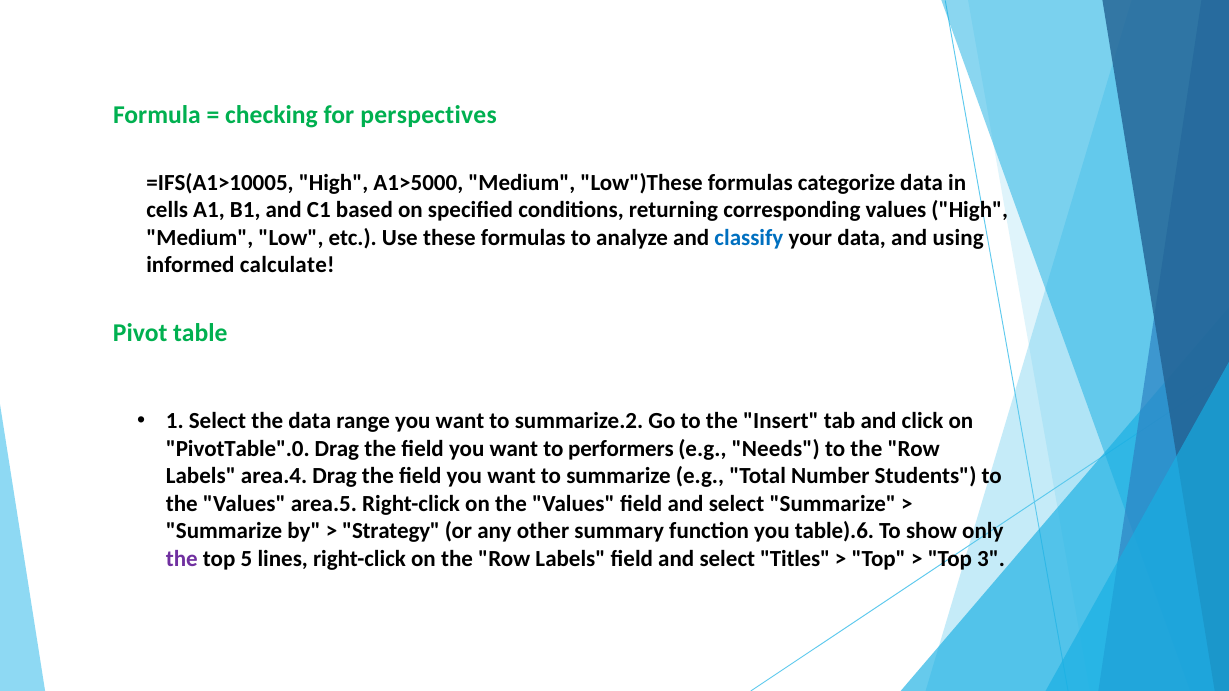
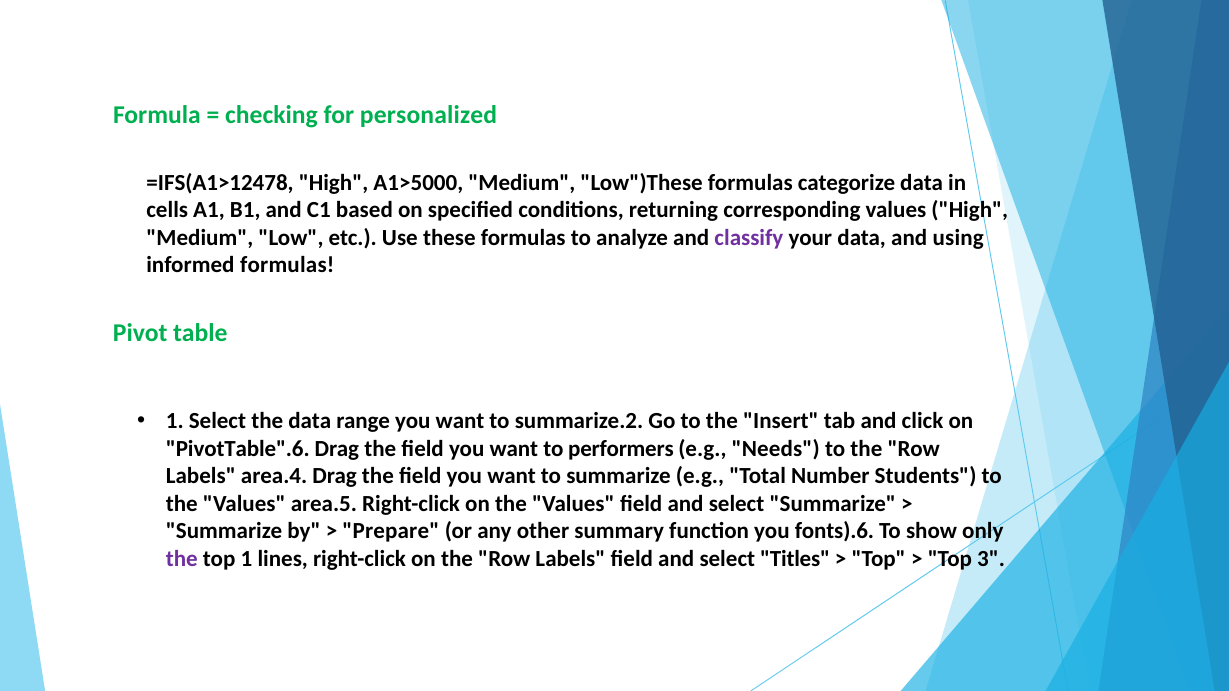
perspectives: perspectives -> personalized (429, 115)
=IFS(A1>10005: =IFS(A1>10005 -> =IFS(A1>12478 (220, 183)
classify colour: blue -> purple (749, 238)
informed calculate: calculate -> formulas (287, 265)
PivotTable".0: PivotTable".0 -> PivotTable".6 (238, 449)
Strategy: Strategy -> Prepare (391, 532)
table).6: table).6 -> fonts).6 (834, 532)
top 5: 5 -> 1 (246, 559)
